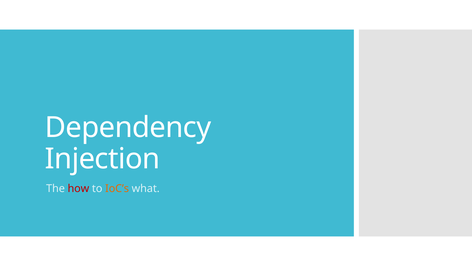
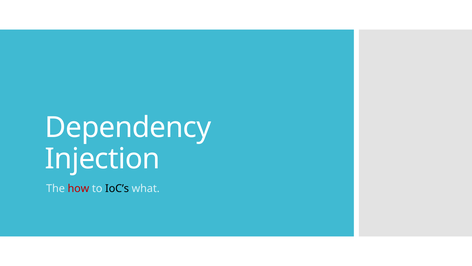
IoC’s colour: orange -> black (117, 188)
